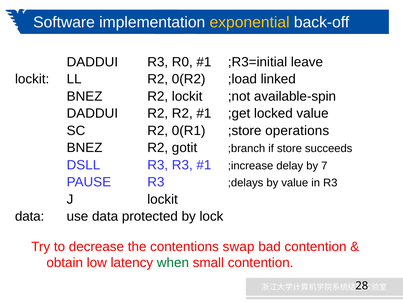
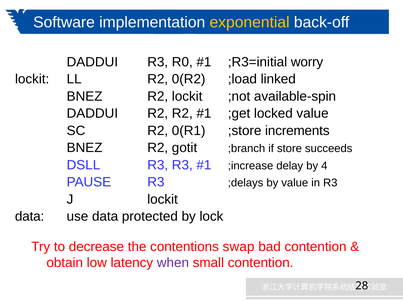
leave: leave -> worry (307, 62)
operations: operations -> increments (297, 131)
7: 7 -> 4 (324, 166)
when colour: green -> purple (173, 263)
